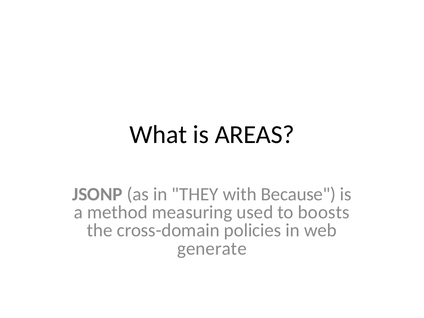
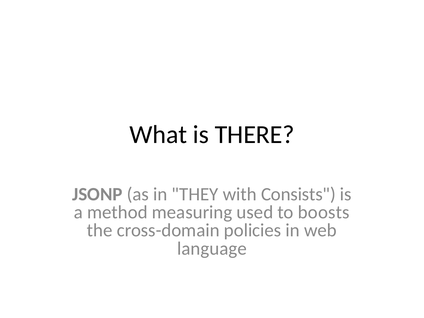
AREAS: AREAS -> THERE (255, 135)
Because: Because -> Consists (298, 194)
generate: generate -> language (212, 248)
